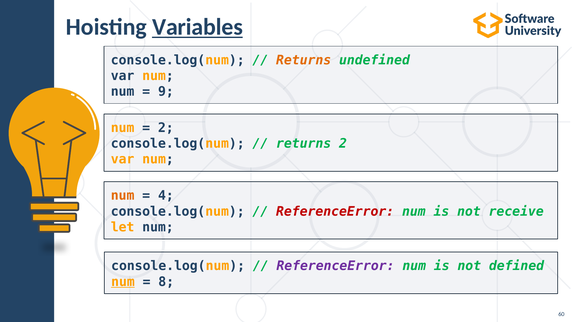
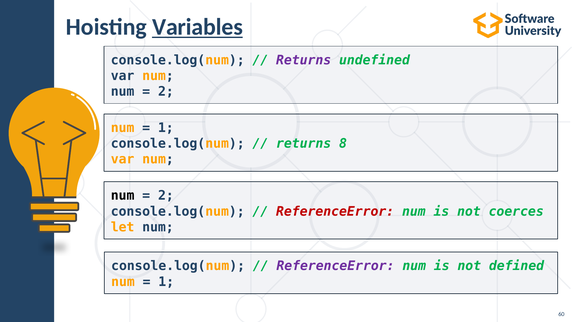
Returns colour: orange -> purple (304, 60)
9: 9 -> 2 (166, 91)
2: 2 -> 1 (166, 128)
returns 2: 2 -> 8 (343, 143)
num colour: orange -> black (123, 195)
4: 4 -> 2 (166, 195)
receive: receive -> coerces (516, 211)
num underline: present -> none (123, 281)
8: 8 -> 1 (166, 281)
